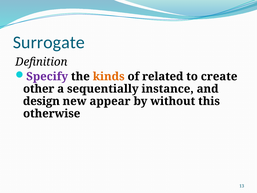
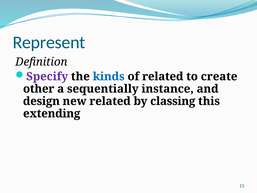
Surrogate: Surrogate -> Represent (49, 42)
kinds colour: orange -> blue (109, 76)
new appear: appear -> related (110, 101)
without: without -> classing (173, 101)
otherwise: otherwise -> extending (52, 113)
